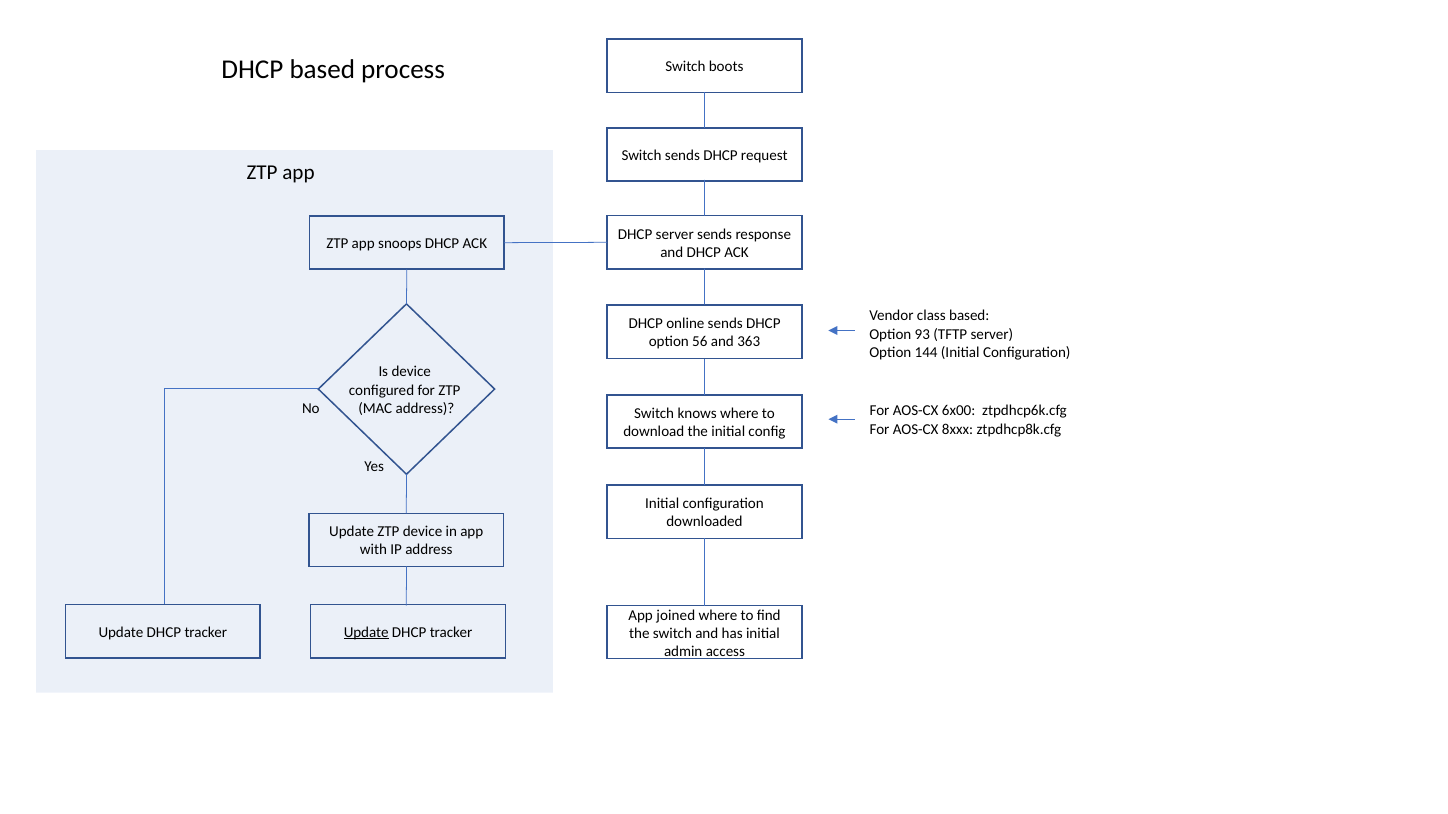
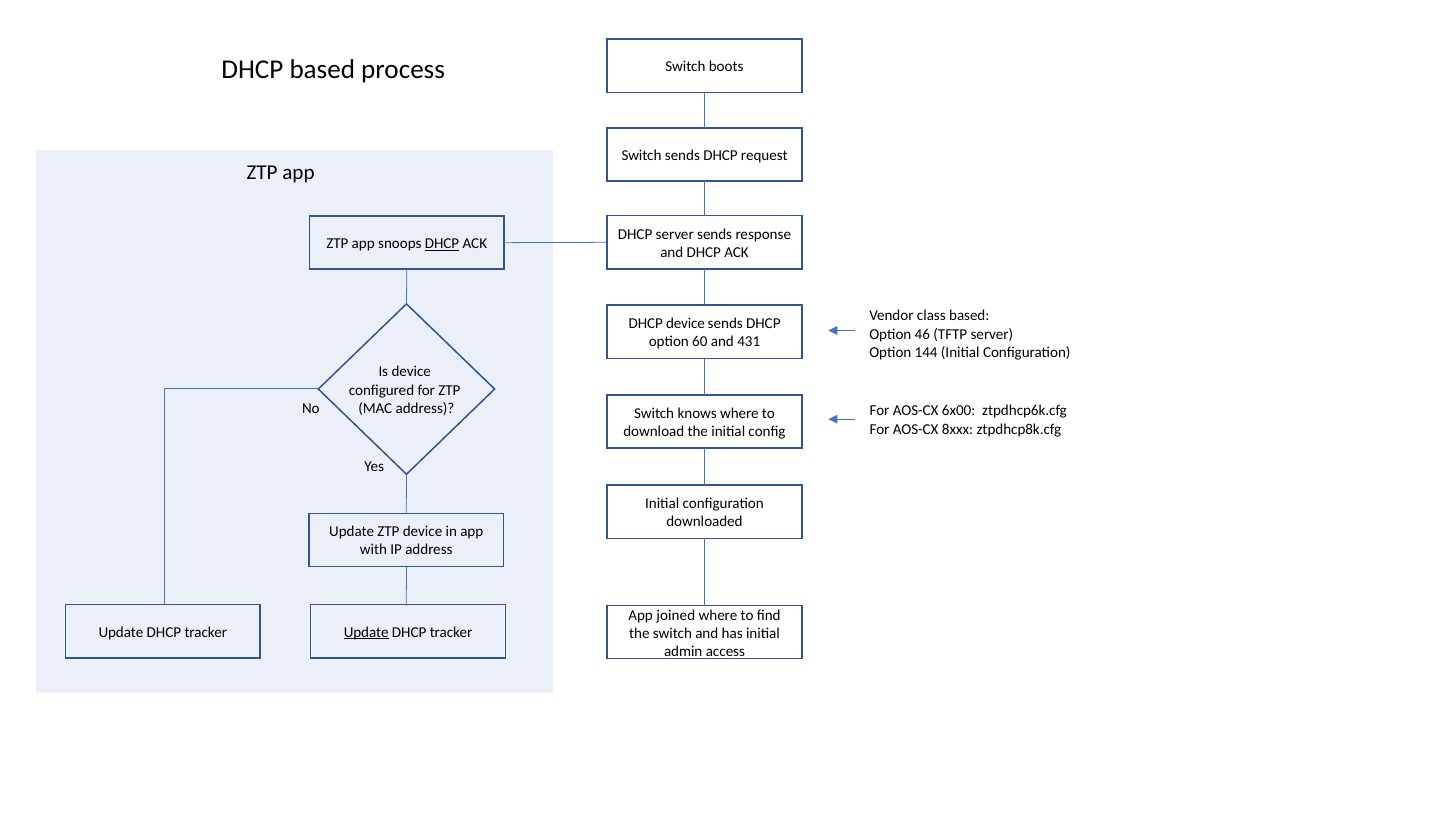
DHCP underline: none -> present (442, 244)
DHCP online: online -> device (685, 324)
93: 93 -> 46 (922, 334)
56: 56 -> 60 (700, 342)
363: 363 -> 431 (749, 342)
